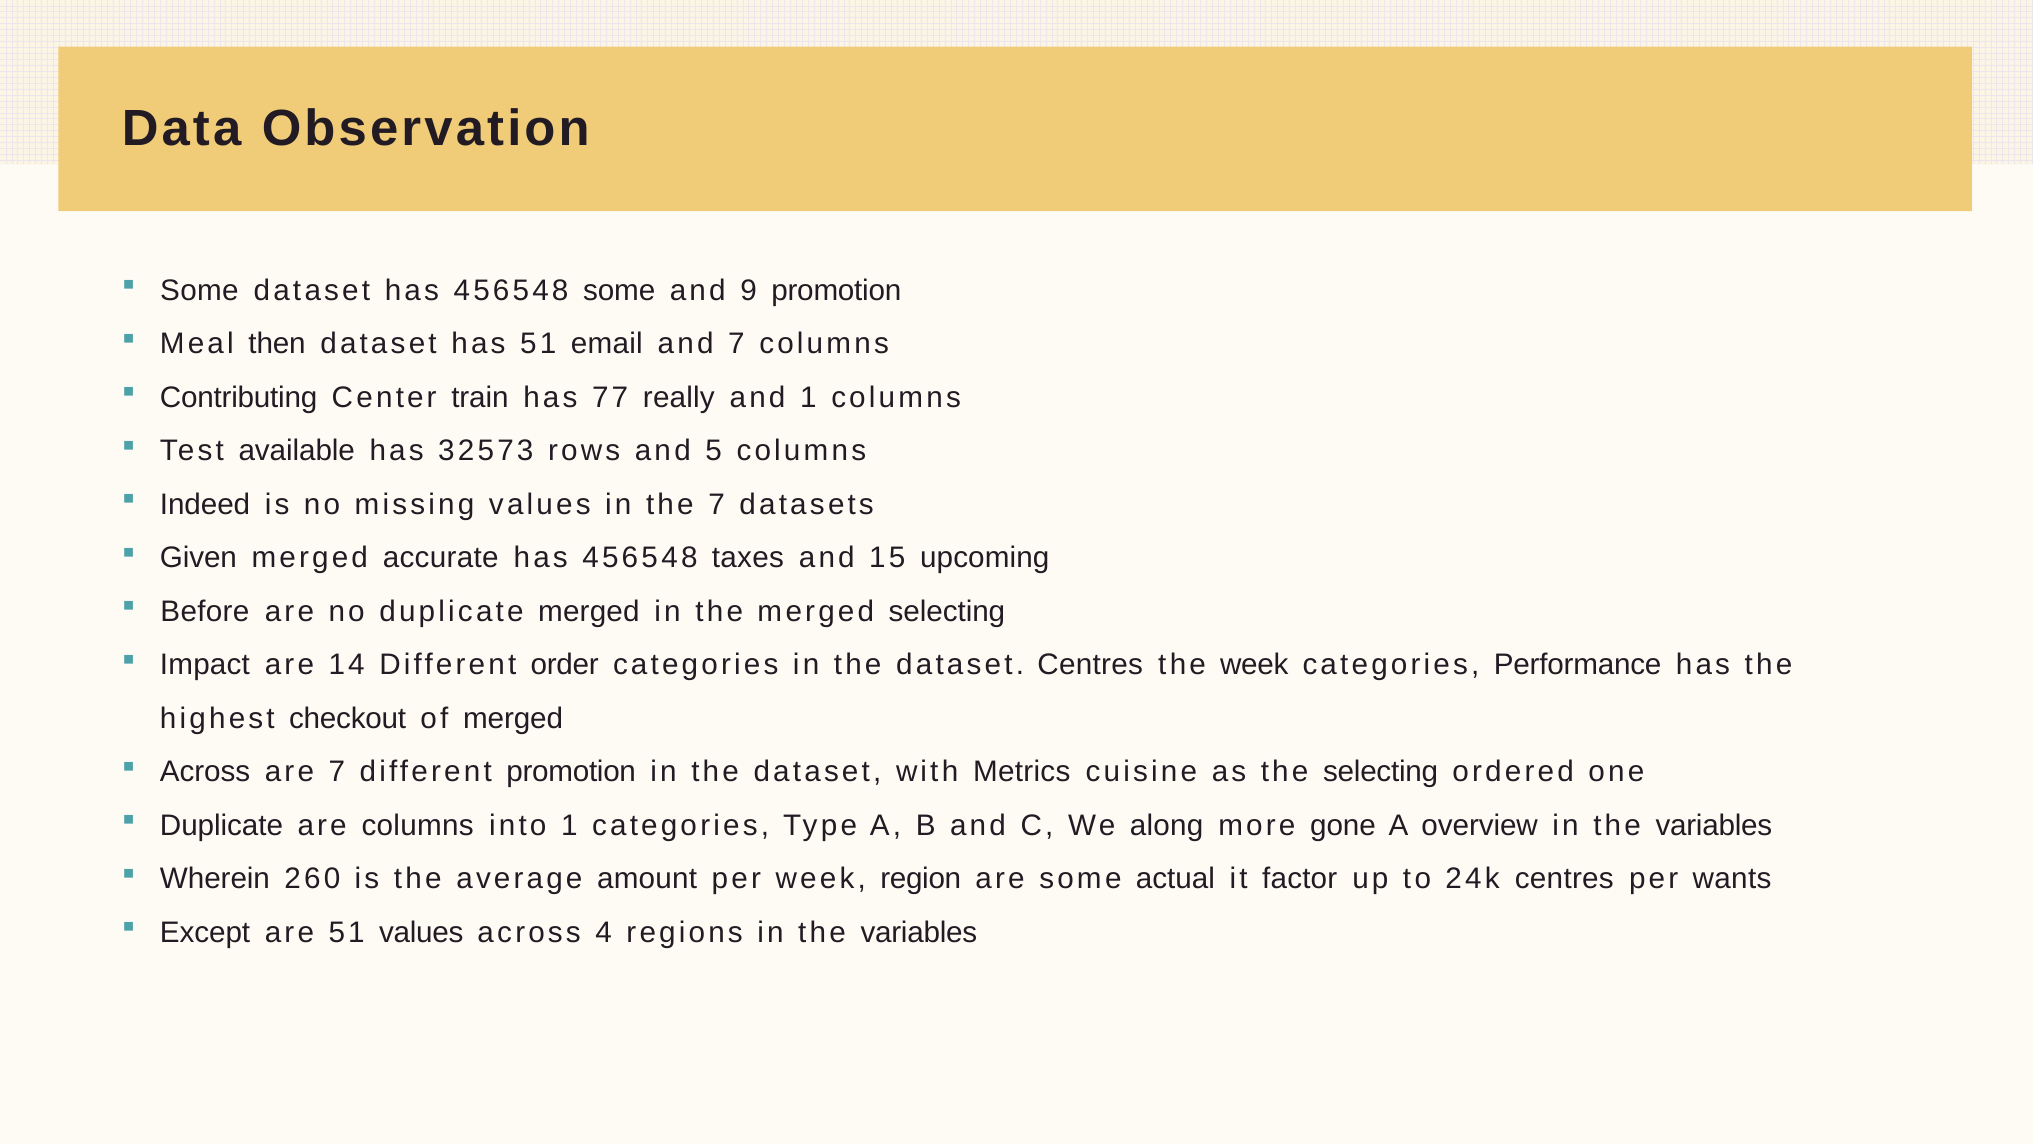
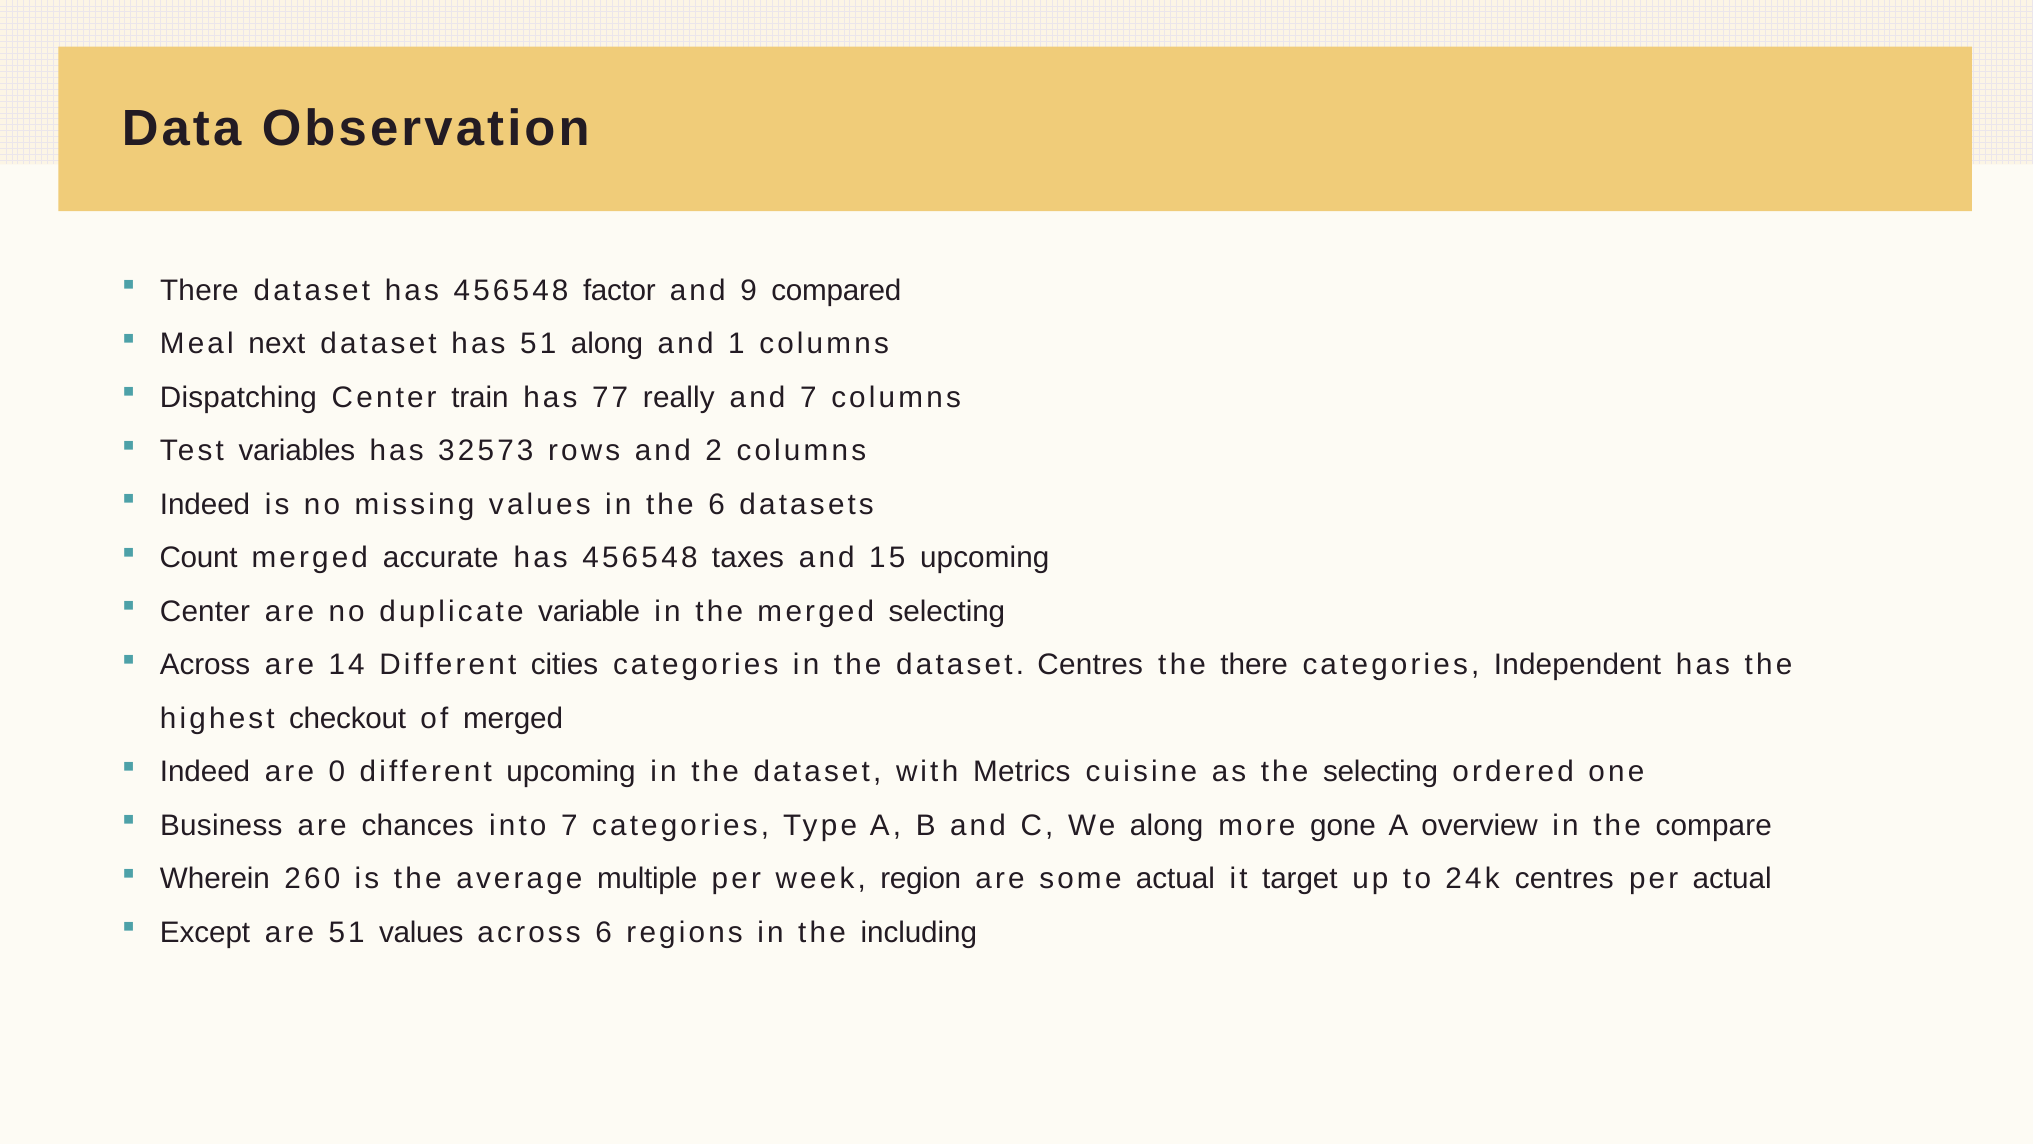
Some: Some -> There (199, 290)
456548 some: some -> factor (619, 290)
9 promotion: promotion -> compared (836, 290)
then: then -> next (277, 344)
51 email: email -> along (607, 344)
and 7: 7 -> 1 (736, 344)
Contributing: Contributing -> Dispatching (238, 397)
and 1: 1 -> 7 (808, 397)
available: available -> variables (297, 451)
5: 5 -> 2 (714, 451)
the 7: 7 -> 6 (717, 504)
Given: Given -> Count (199, 558)
Before: Before -> Center (205, 611)
duplicate merged: merged -> variable (589, 611)
Impact: Impact -> Across (205, 665)
order: order -> cities (565, 665)
the week: week -> there (1254, 665)
Performance: Performance -> Independent (1577, 665)
Across: Across -> Indeed (205, 772)
are 7: 7 -> 0 (337, 772)
different promotion: promotion -> upcoming (571, 772)
Duplicate: Duplicate -> Business (221, 825)
are columns: columns -> chances (418, 825)
into 1: 1 -> 7 (569, 825)
variables: variables -> compare (1714, 825)
amount: amount -> multiple (647, 879)
factor: factor -> target (1300, 879)
per wants: wants -> actual (1732, 879)
across 4: 4 -> 6 (604, 932)
regions in the variables: variables -> including (919, 932)
